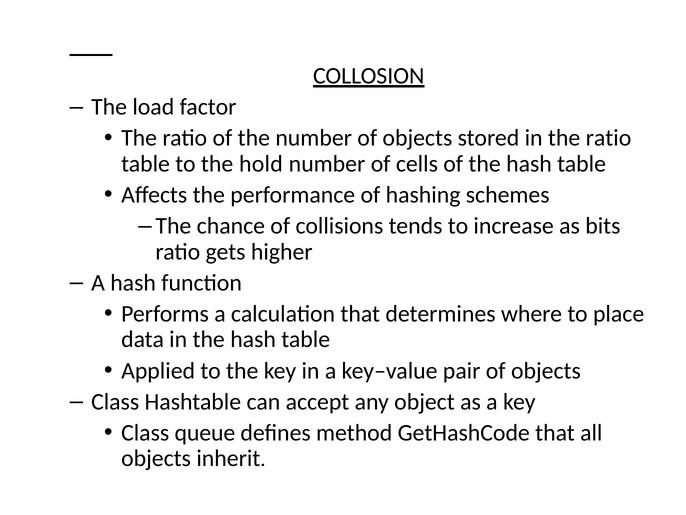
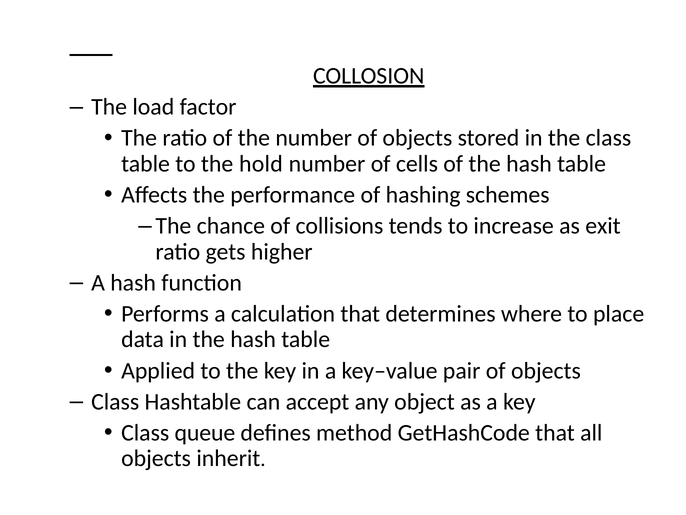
in the ratio: ratio -> class (608, 138)
bits: bits -> exit (603, 226)
